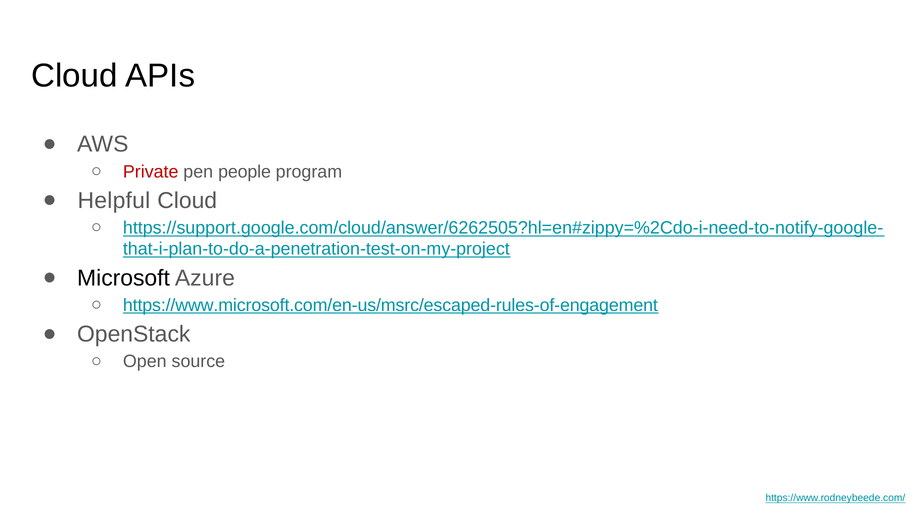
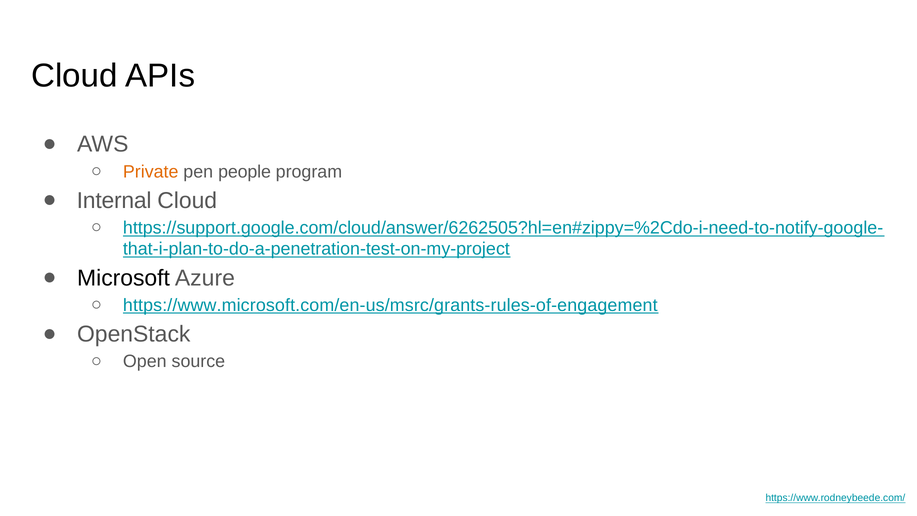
Private colour: red -> orange (151, 172)
Helpful: Helpful -> Internal (114, 200)
https://www.microsoft.com/en-us/msrc/escaped-rules-of-engagement: https://www.microsoft.com/en-us/msrc/escaped-rules-of-engagement -> https://www.microsoft.com/en-us/msrc/grants-rules-of-engagement (390, 305)
